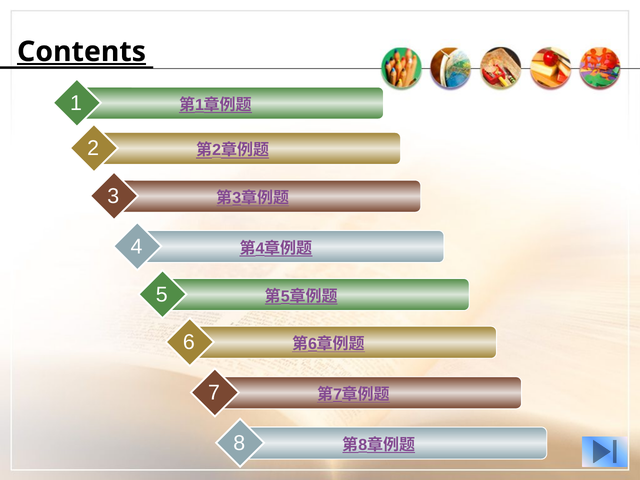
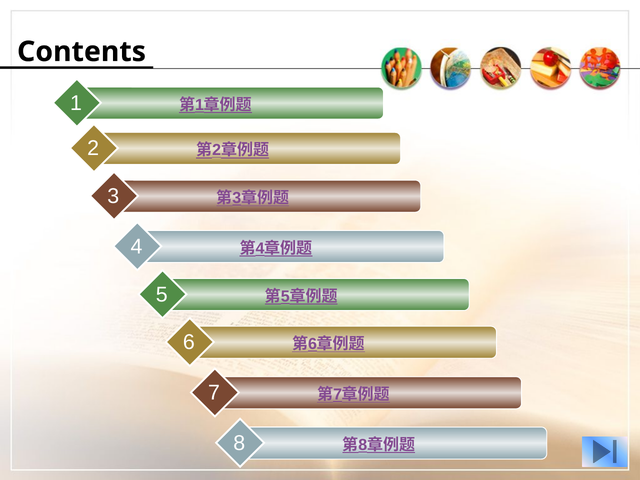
Contents underline: present -> none (82, 52)
